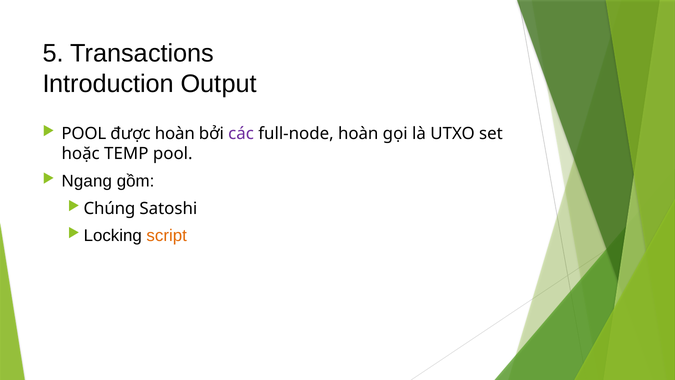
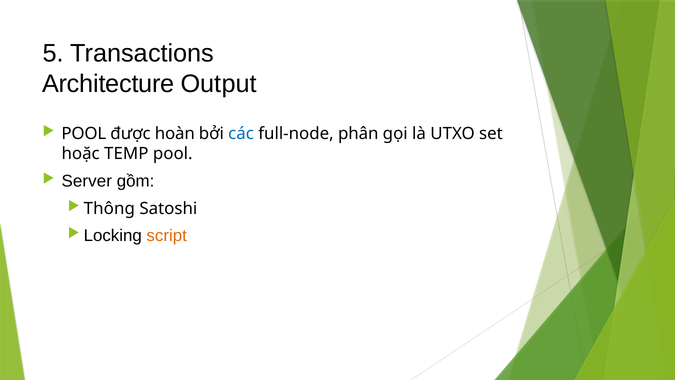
Introduction: Introduction -> Architecture (108, 84)
các colour: purple -> blue (241, 133)
full-node hoàn: hoàn -> phân (358, 133)
Ngang: Ngang -> Server (87, 181)
Chúng: Chúng -> Thông (109, 208)
